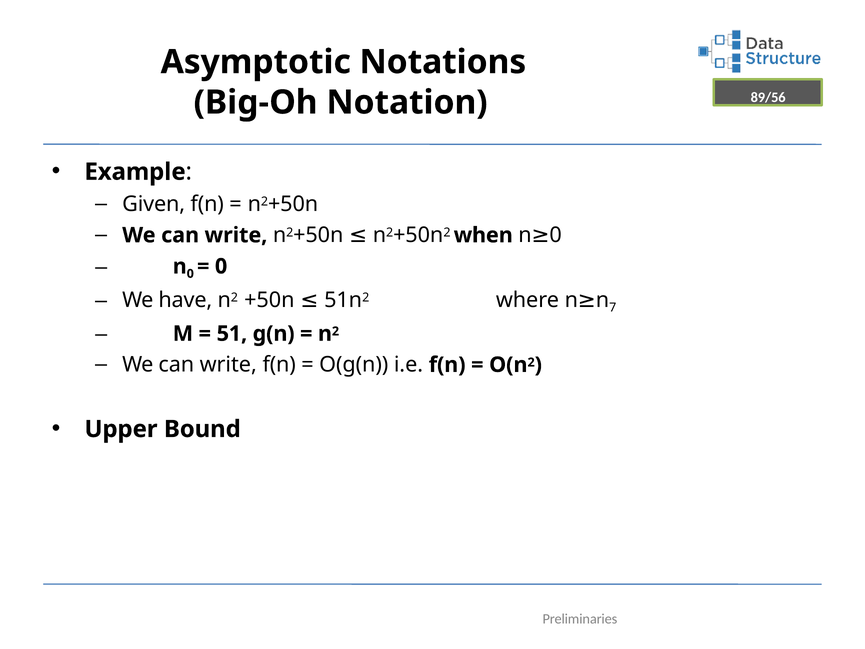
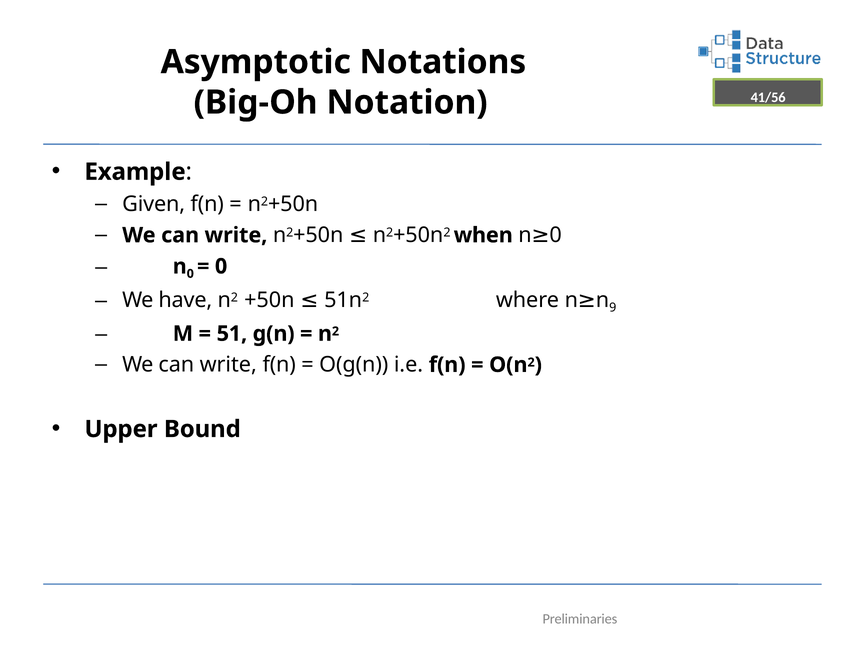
89/56: 89/56 -> 41/56 (768, 97)
7: 7 -> 9 (613, 307)
